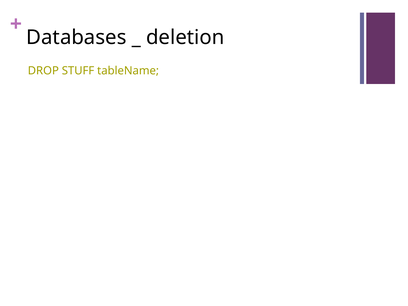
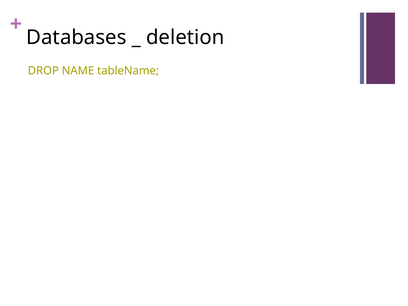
STUFF: STUFF -> NAME (78, 71)
